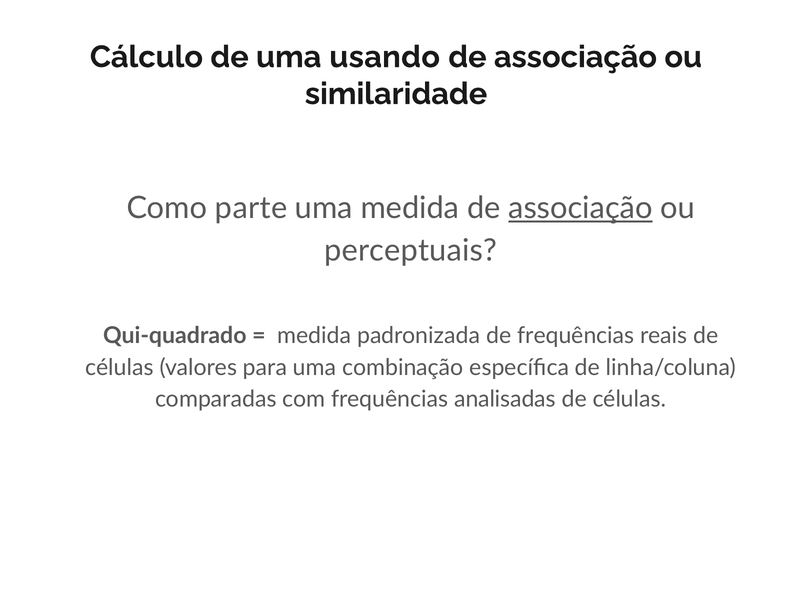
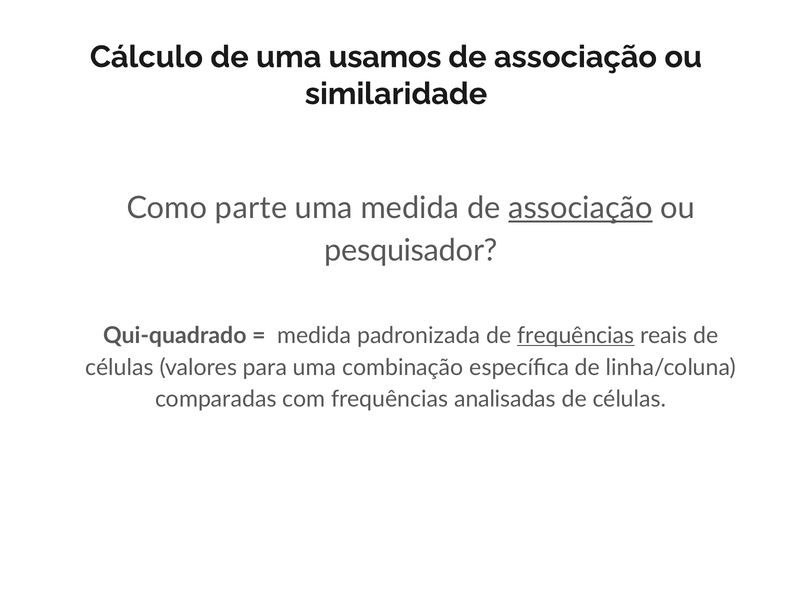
usando: usando -> usamos (385, 57)
perceptuais: perceptuais -> pesquisador (411, 251)
frequências underline: none -> present (576, 336)
